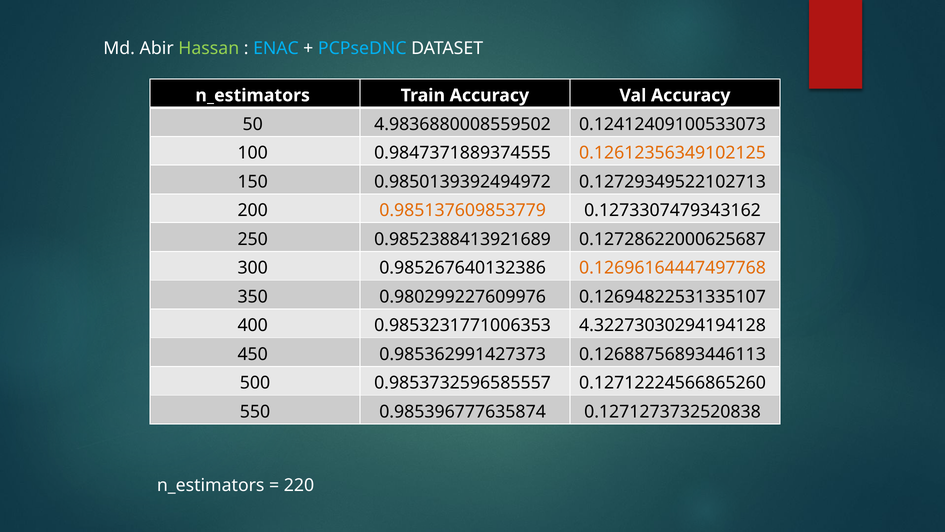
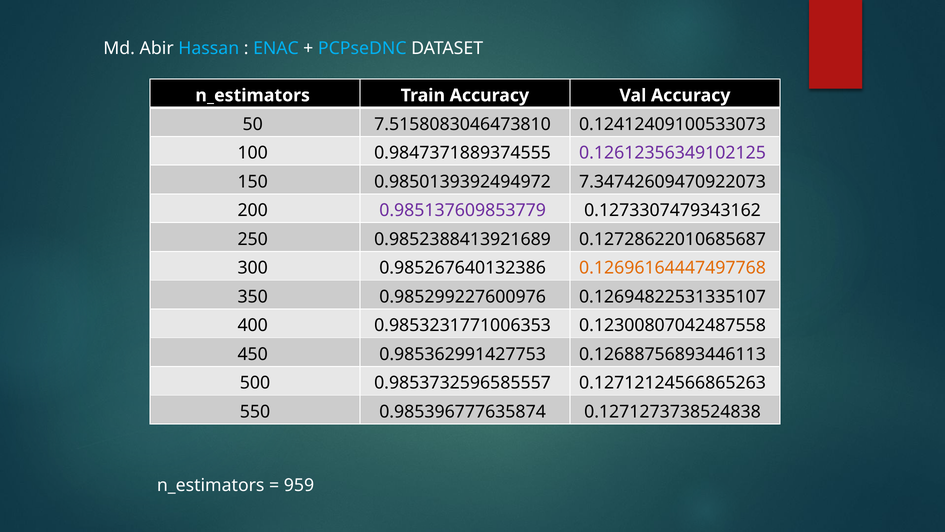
Hassan colour: light green -> light blue (209, 48)
4.9836880008559502: 4.9836880008559502 -> 7.5158083046473810 (463, 124)
0.12612356349102125 colour: orange -> purple (672, 153)
0.12729349522102713: 0.12729349522102713 -> 7.34742609470922073 (672, 182)
0.985137609853779 colour: orange -> purple (463, 210)
0.12728622000625687: 0.12728622000625687 -> 0.12728622010685687 (672, 239)
0.980299227609976: 0.980299227609976 -> 0.985299227600976 (463, 297)
4.32273030294194128: 4.32273030294194128 -> 0.12300807042487558 (672, 325)
0.985362991427373: 0.985362991427373 -> 0.985362991427753 (463, 354)
0.12712224566865260: 0.12712224566865260 -> 0.12712124566865263 (672, 383)
0.1271273732520838: 0.1271273732520838 -> 0.1271273738524838 (672, 412)
220: 220 -> 959 (299, 485)
